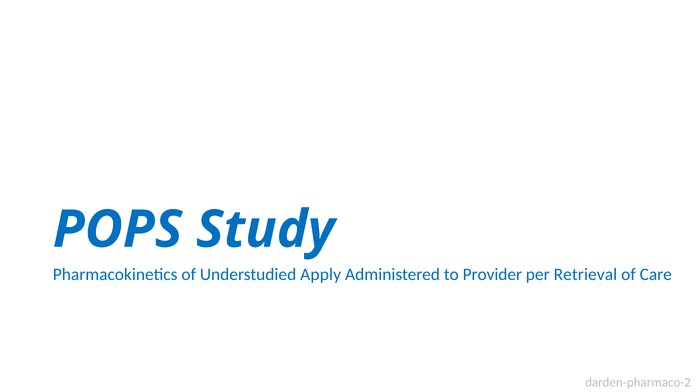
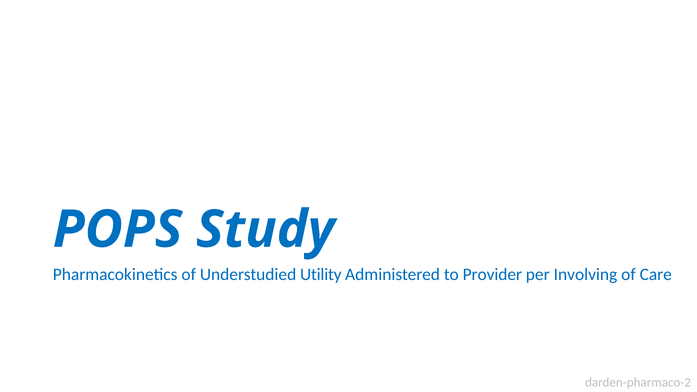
Apply: Apply -> Utility (321, 274)
Retrieval: Retrieval -> Involving (585, 274)
